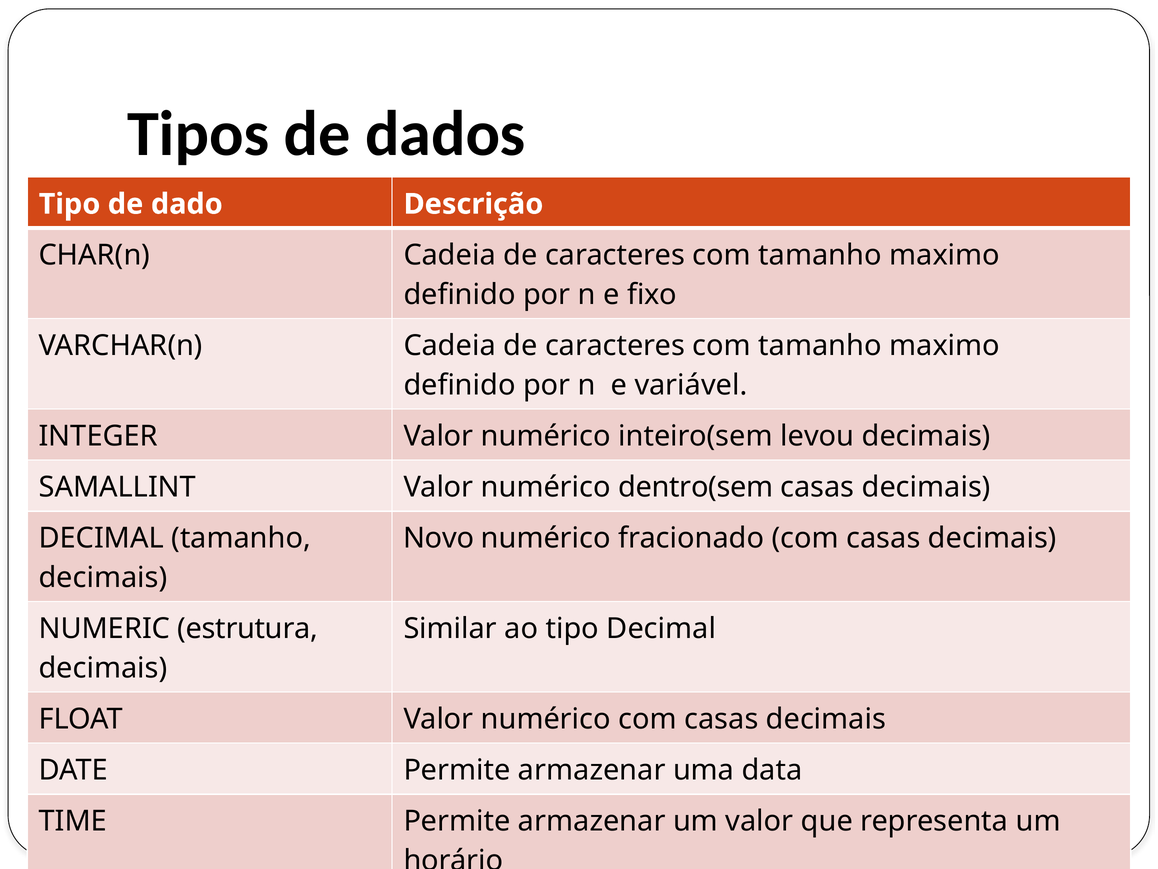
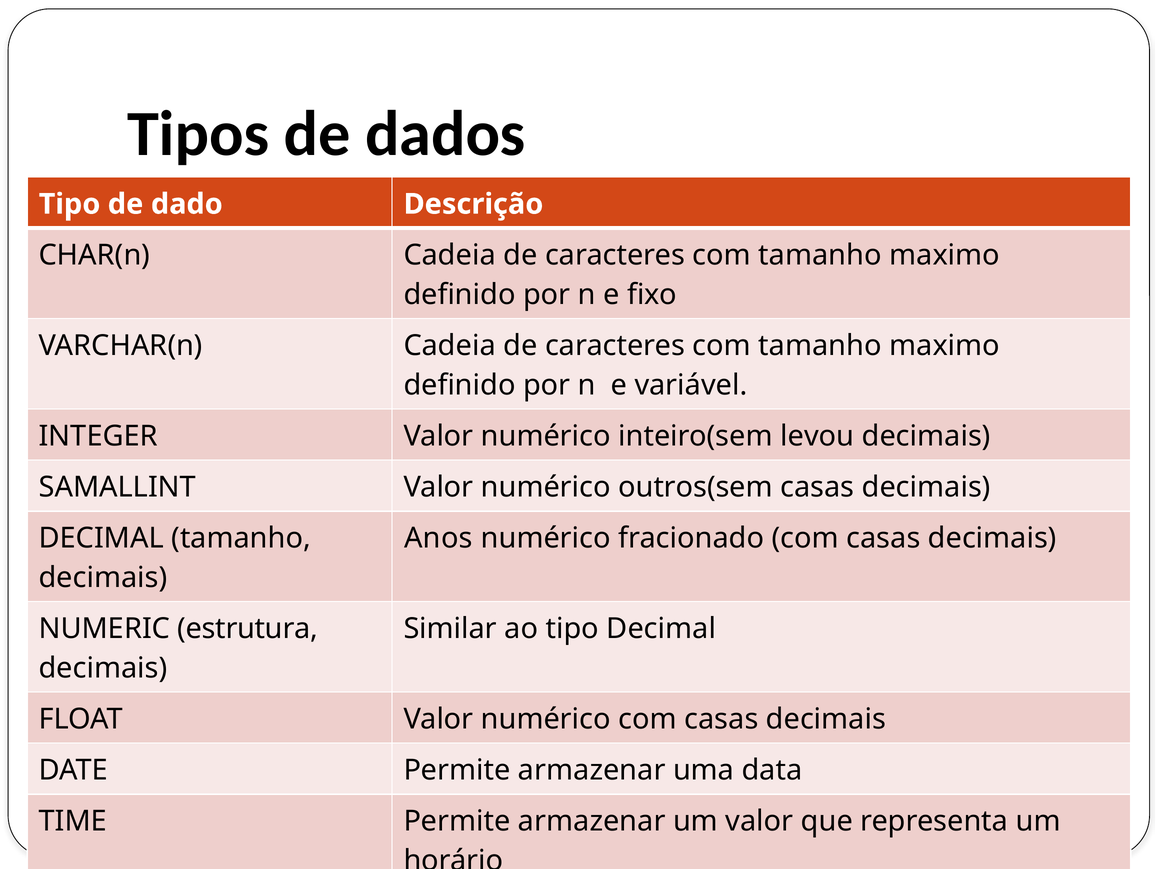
dentro(sem: dentro(sem -> outros(sem (696, 487)
Novo: Novo -> Anos (438, 538)
